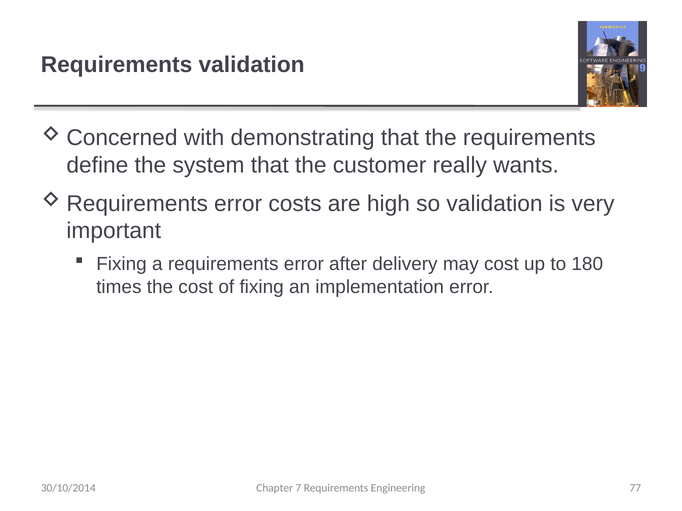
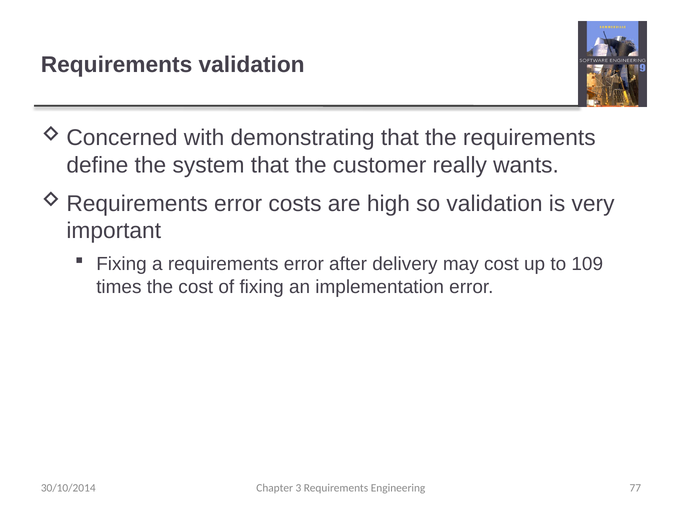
180: 180 -> 109 (587, 264)
7: 7 -> 3 (298, 488)
